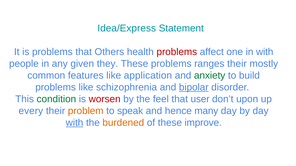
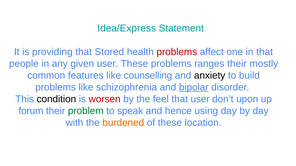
is problems: problems -> providing (52, 52)
Others: Others -> Stored (109, 52)
in with: with -> that (265, 52)
given they: they -> user (108, 64)
application: application -> counselling (148, 76)
anxiety colour: green -> black (210, 76)
condition colour: green -> black (56, 99)
every: every -> forum (31, 111)
problem colour: orange -> green (86, 111)
many: many -> using (206, 111)
with underline: present -> none (75, 123)
improve: improve -> location (203, 123)
